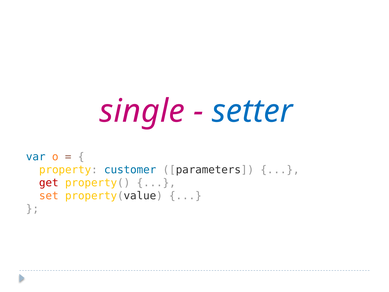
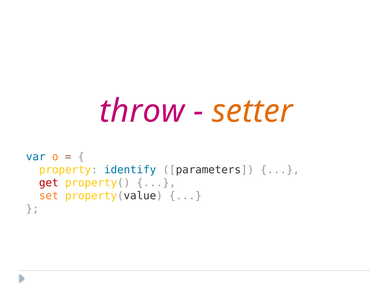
single: single -> throw (142, 111)
setter colour: blue -> orange (252, 111)
customer: customer -> identify (130, 170)
